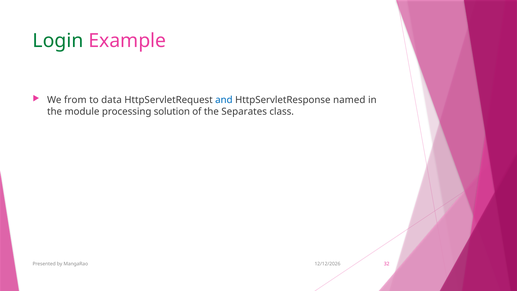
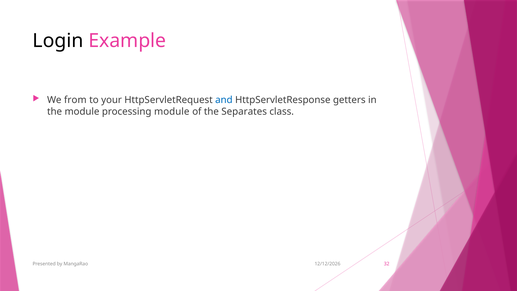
Login colour: green -> black (58, 41)
data: data -> your (112, 100)
named: named -> getters (349, 100)
processing solution: solution -> module (172, 112)
